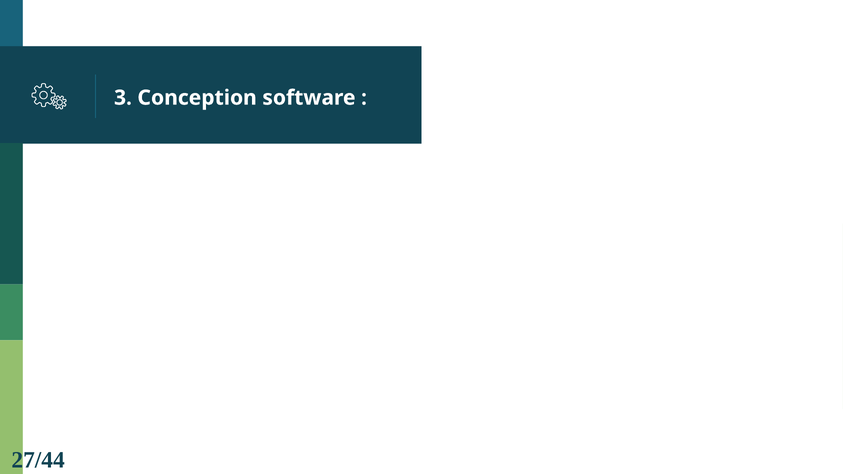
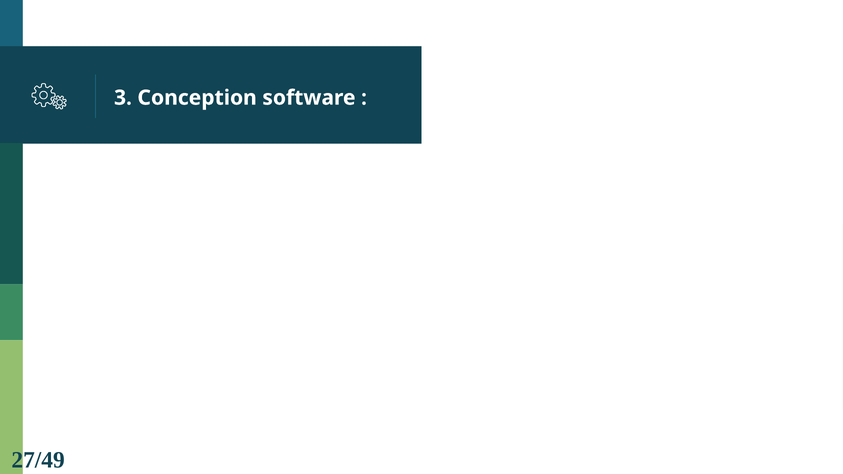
27/44: 27/44 -> 27/49 (38, 460)
